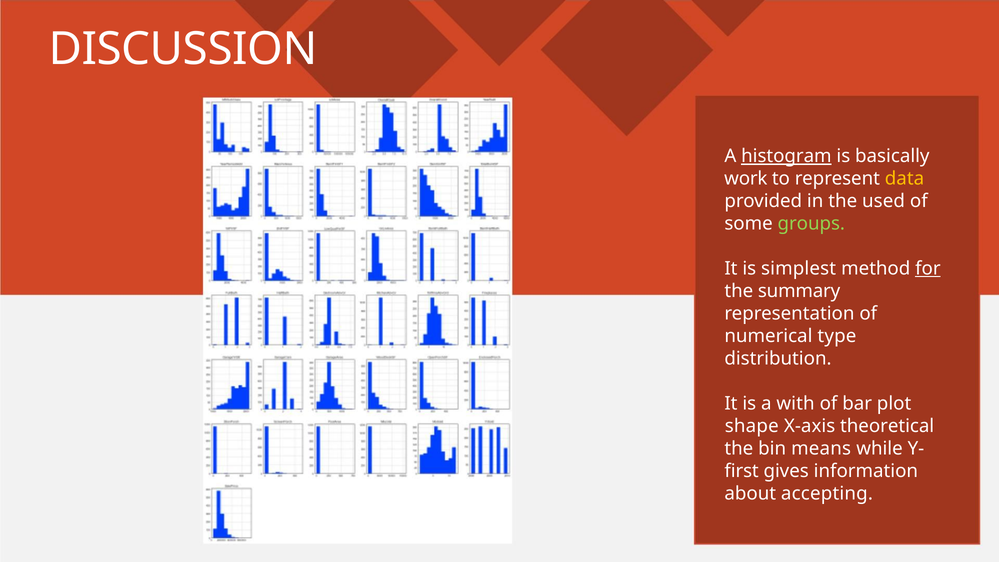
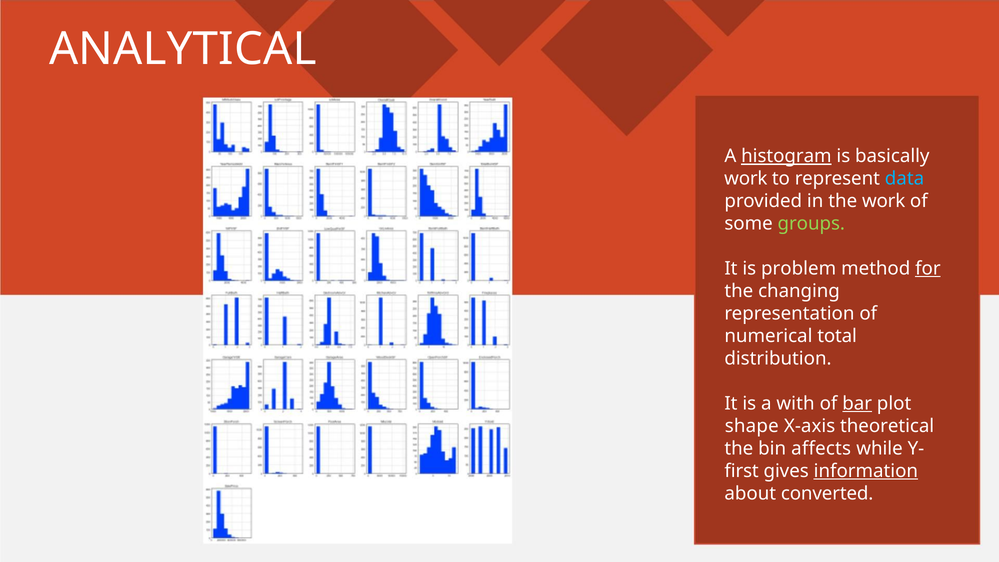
DISCUSSION: DISCUSSION -> ANALYTICAL (183, 49)
data colour: yellow -> light blue (905, 179)
the used: used -> work (884, 201)
simplest: simplest -> problem (799, 269)
summary: summary -> changing (799, 291)
type: type -> total (837, 336)
bar underline: none -> present (857, 403)
means: means -> affects (821, 448)
information underline: none -> present (866, 471)
accepting: accepting -> converted (827, 493)
